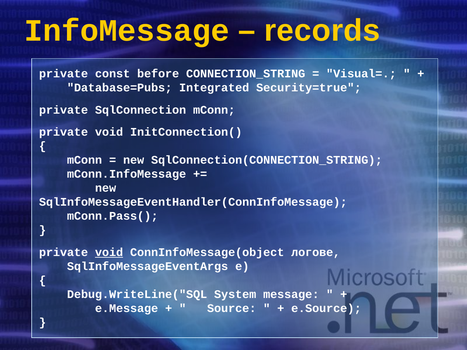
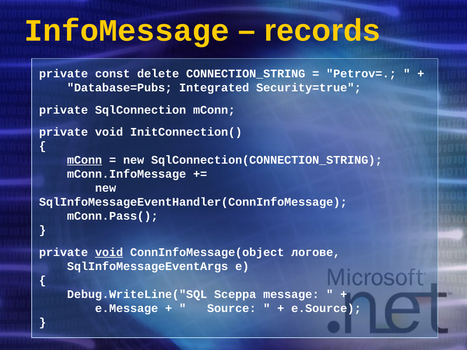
before: before -> delete (158, 74)
Visual=: Visual= -> Petrov= (361, 74)
mConn underline: none -> present (85, 160)
System: System -> Sceppa (235, 294)
